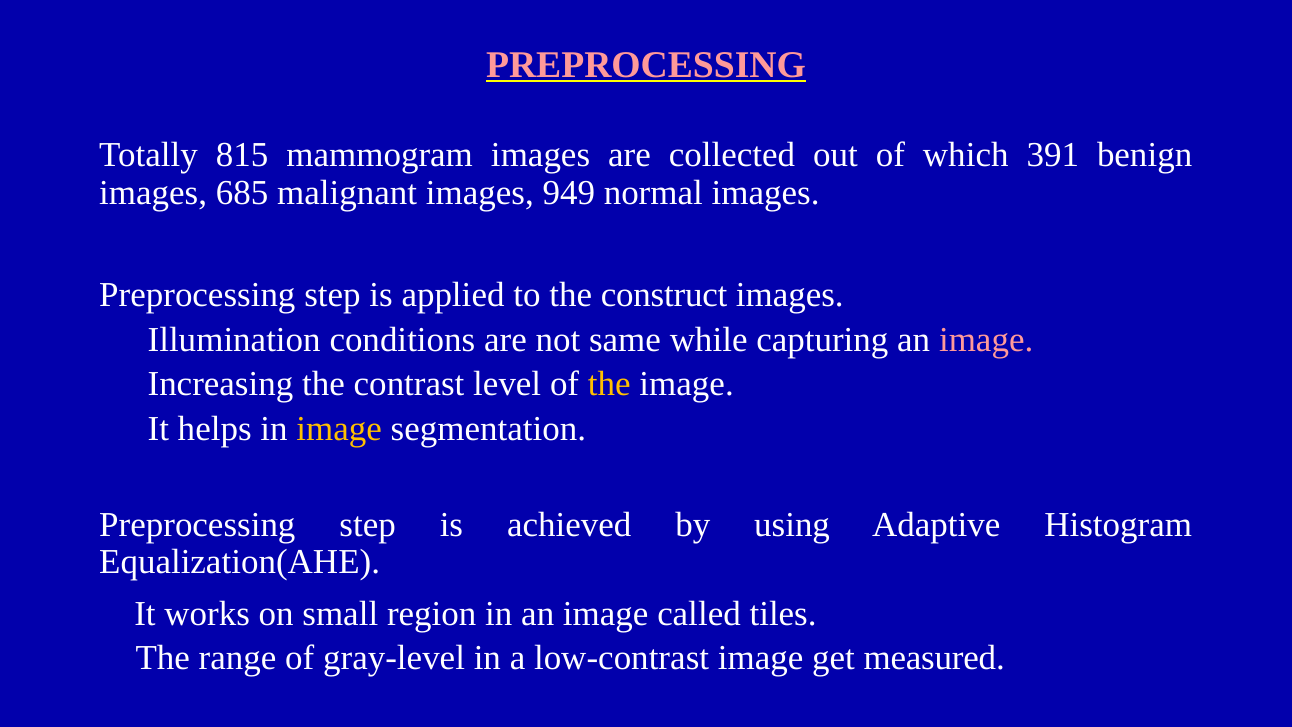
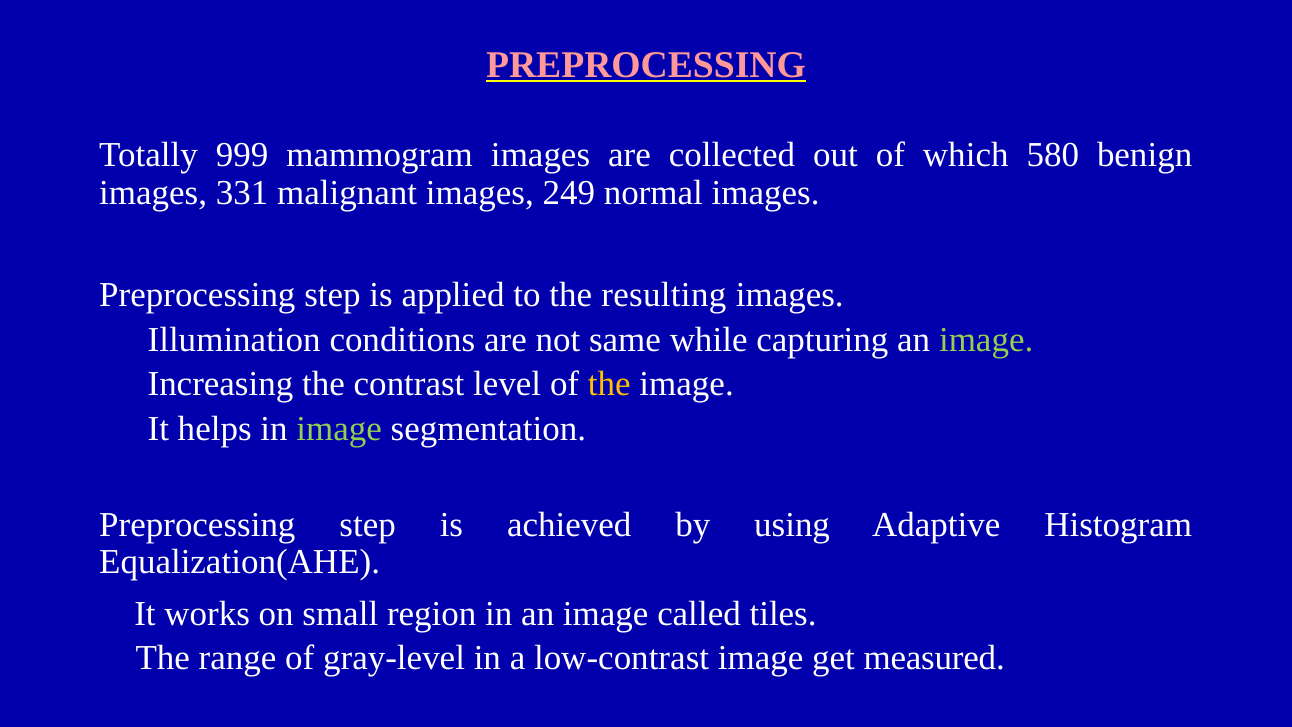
815: 815 -> 999 (242, 155)
391: 391 -> 580 (1053, 155)
685: 685 -> 331 (242, 193)
949: 949 -> 249 (569, 193)
construct: construct -> resulting (664, 295)
image colour: pink -> light green (986, 340)
image colour: yellow -> light green (339, 429)
